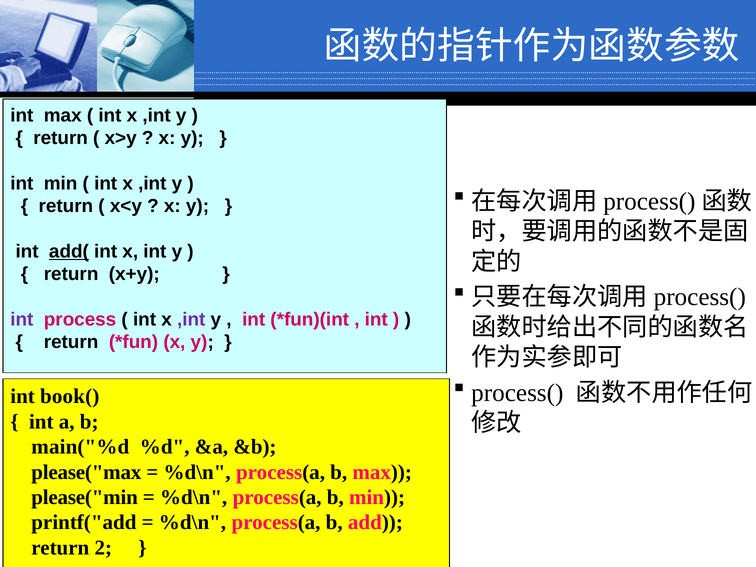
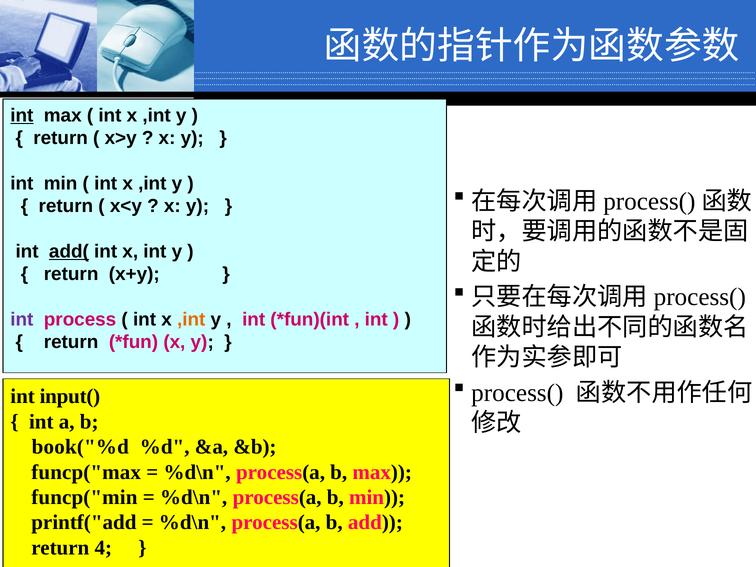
int underline: none -> present (22, 115)
,int colour: purple -> orange (191, 319)
book(: book( -> input( (70, 397)
main("%d: main("%d -> book("%d (80, 447)
please("max: please("max -> funcp("max (86, 472)
please("min: please("min -> funcp("min (84, 497)
2: 2 -> 4 (103, 548)
